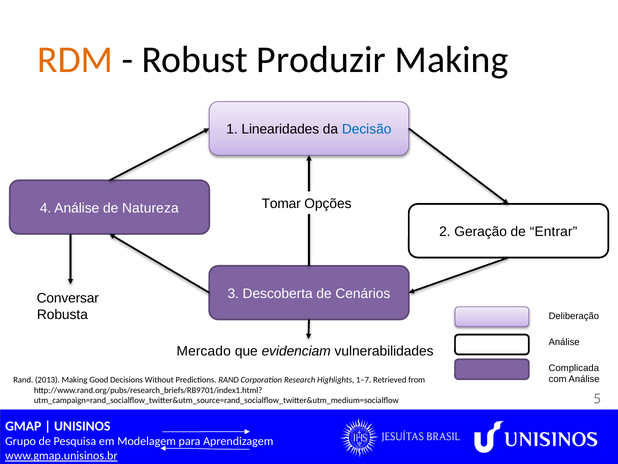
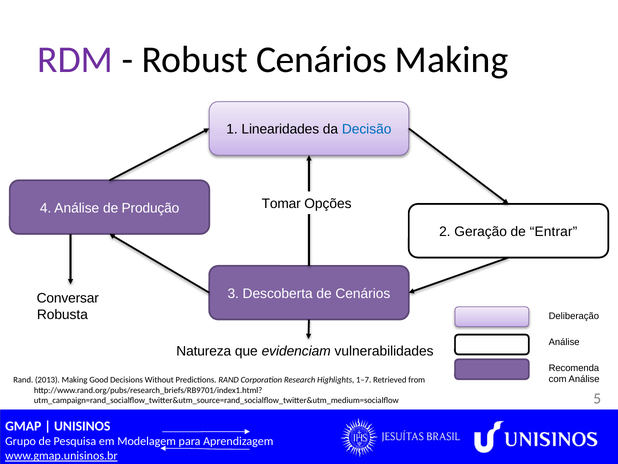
RDM colour: orange -> purple (75, 60)
Robust Produzir: Produzir -> Cenários (322, 60)
Natureza: Natureza -> Produção (150, 208)
Mercado: Mercado -> Natureza (204, 351)
Complicada: Complicada -> Recomenda (574, 368)
